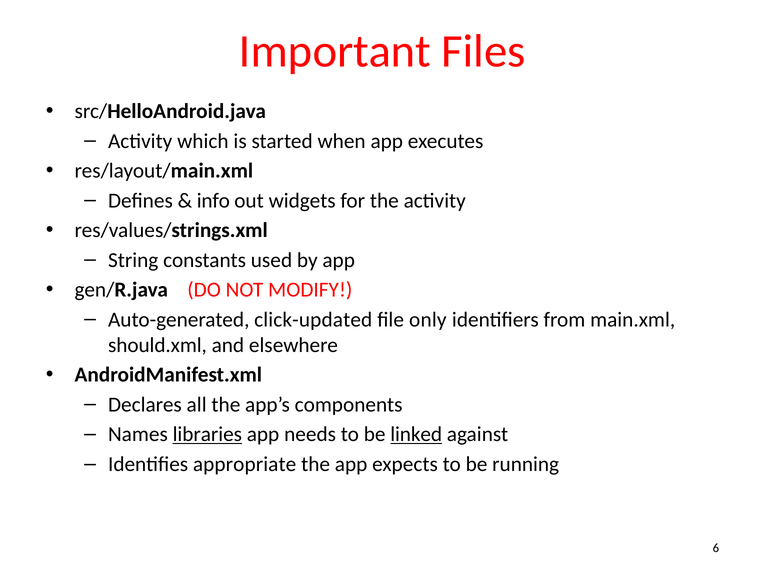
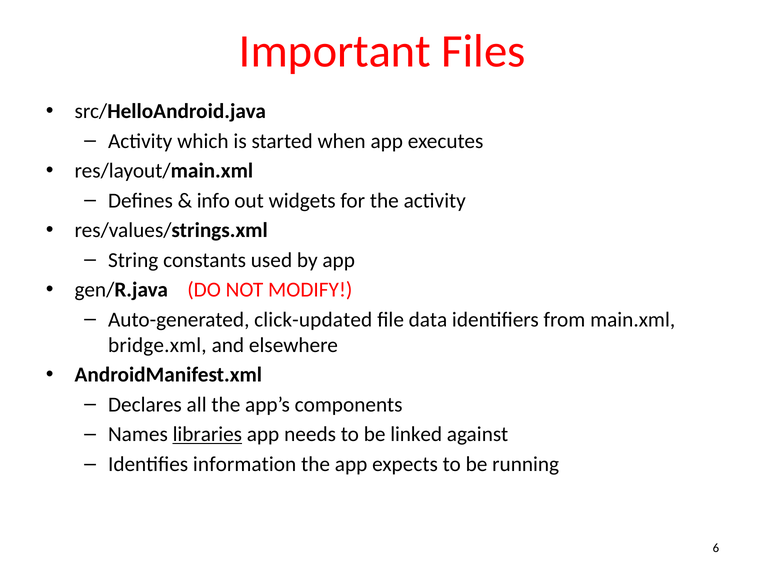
only: only -> data (428, 319)
should.xml: should.xml -> bridge.xml (157, 345)
linked underline: present -> none (416, 434)
appropriate: appropriate -> information (245, 464)
